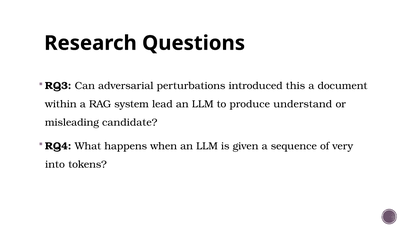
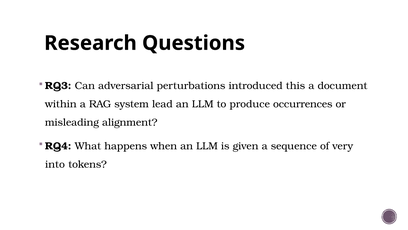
understand: understand -> occurrences (303, 104)
candidate: candidate -> alignment (130, 122)
